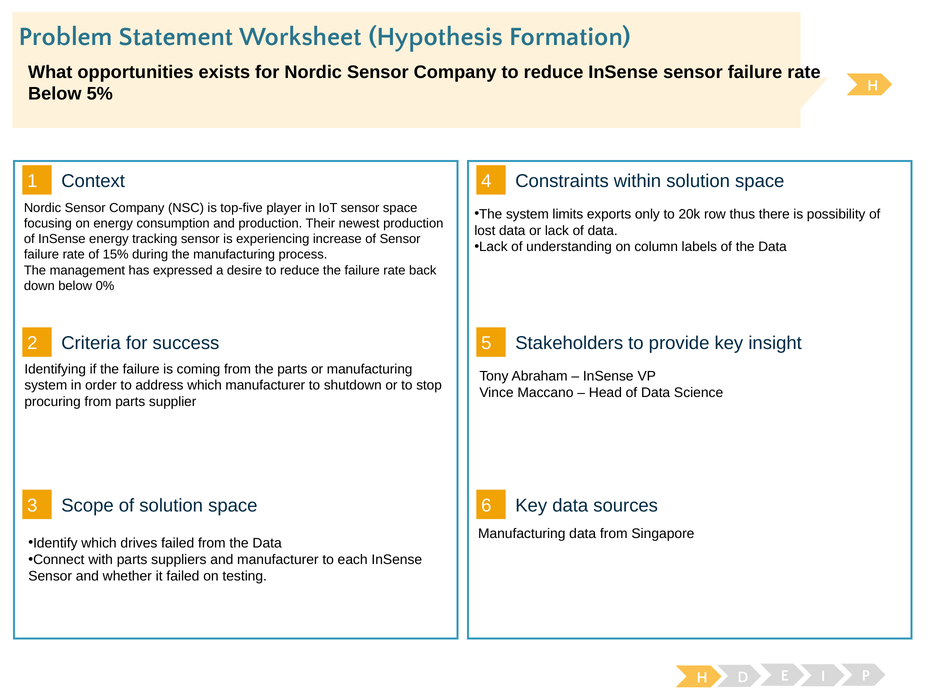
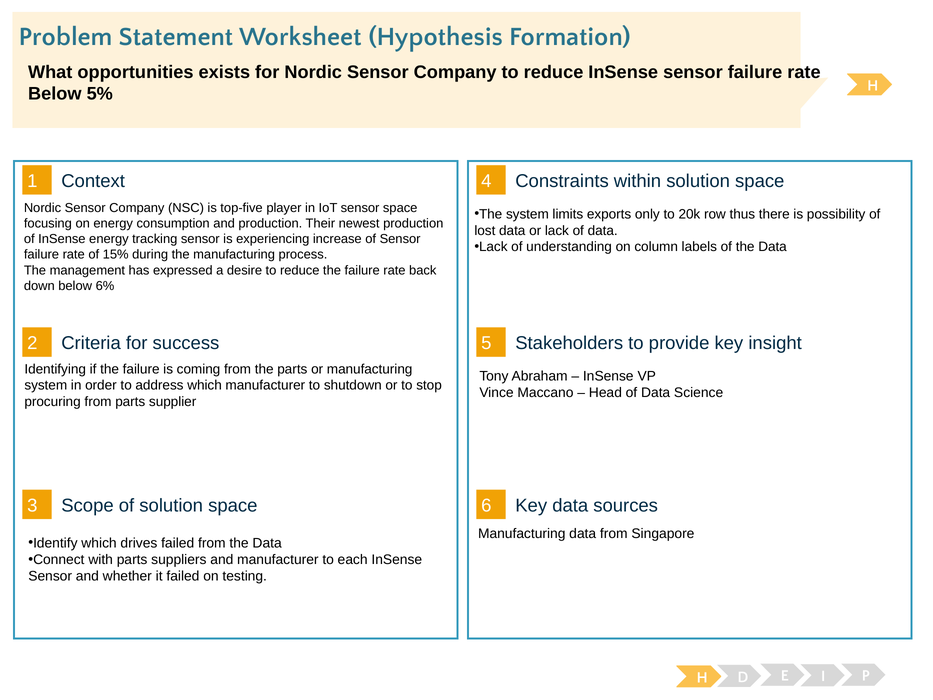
0%: 0% -> 6% (105, 286)
